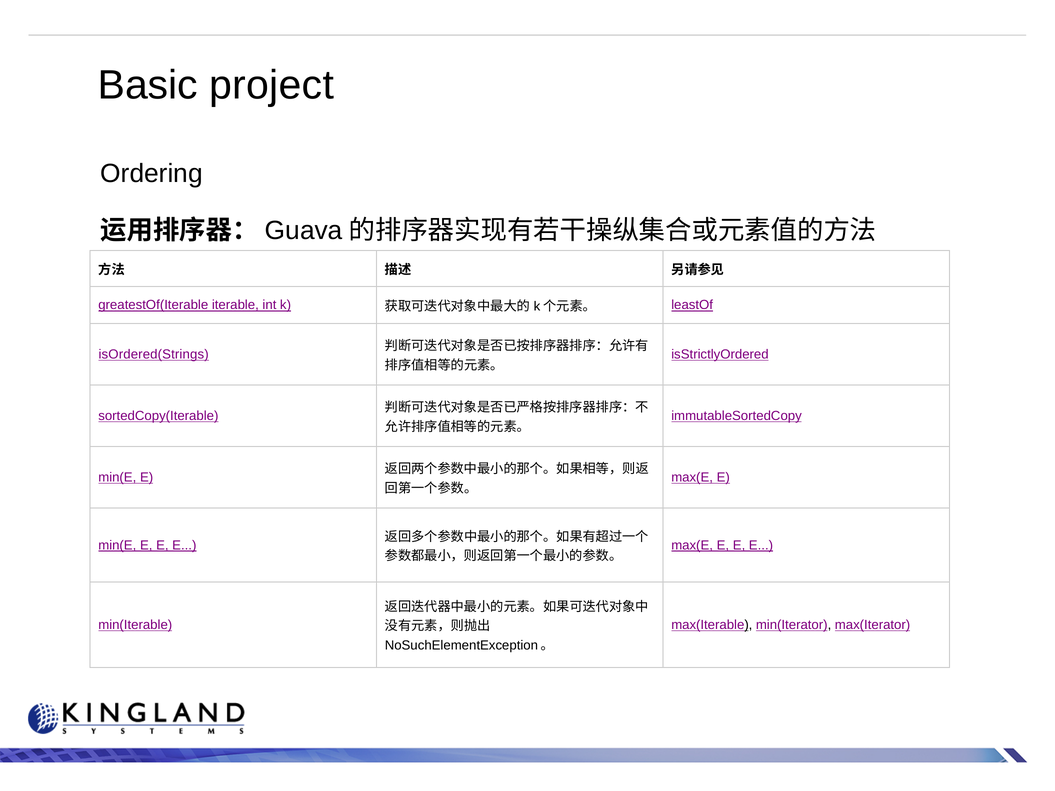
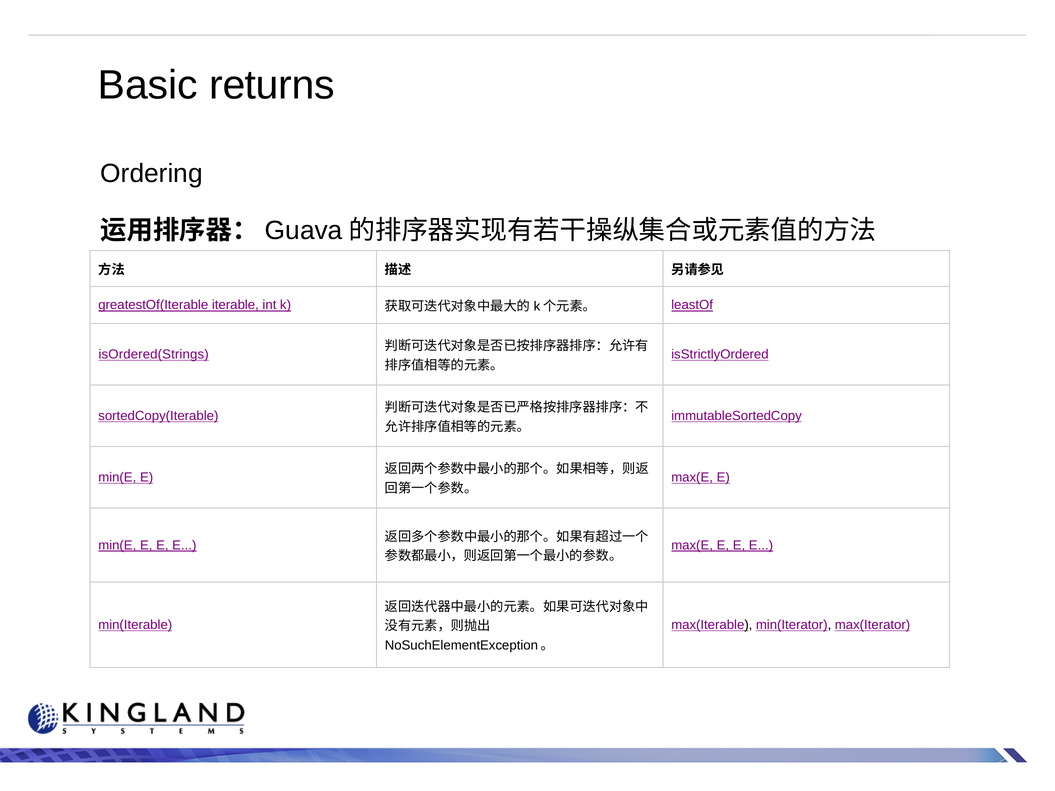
project: project -> returns (272, 85)
